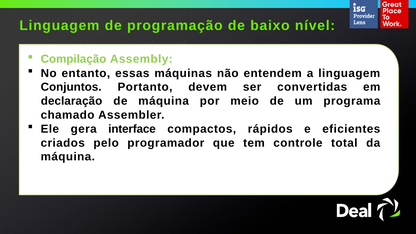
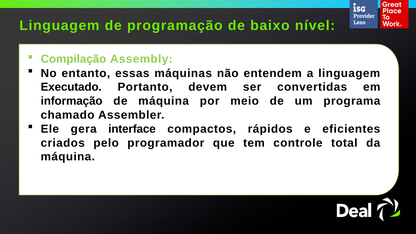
Conjuntos: Conjuntos -> Executado (71, 87)
declaração: declaração -> informação (72, 101)
